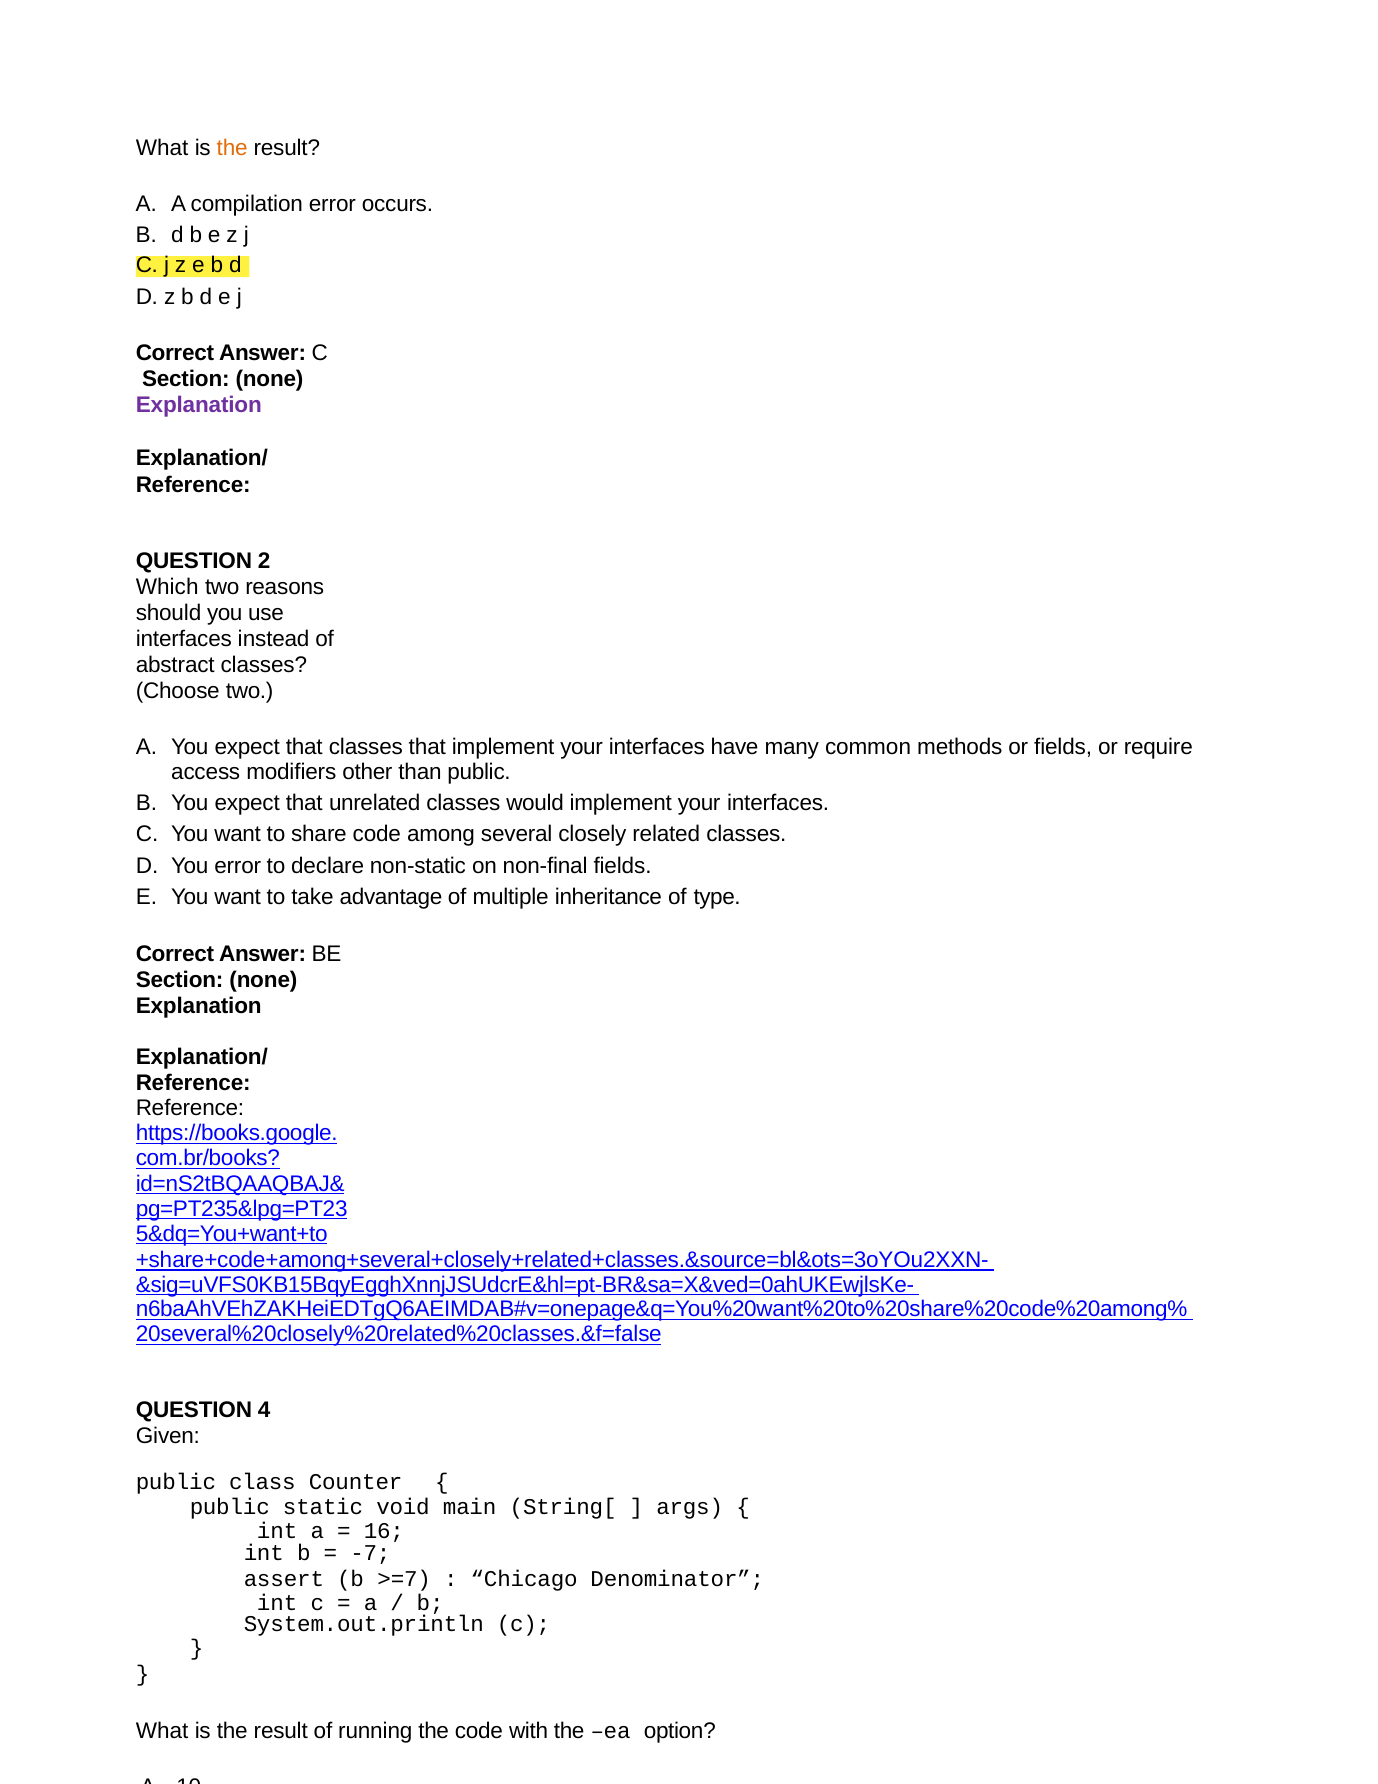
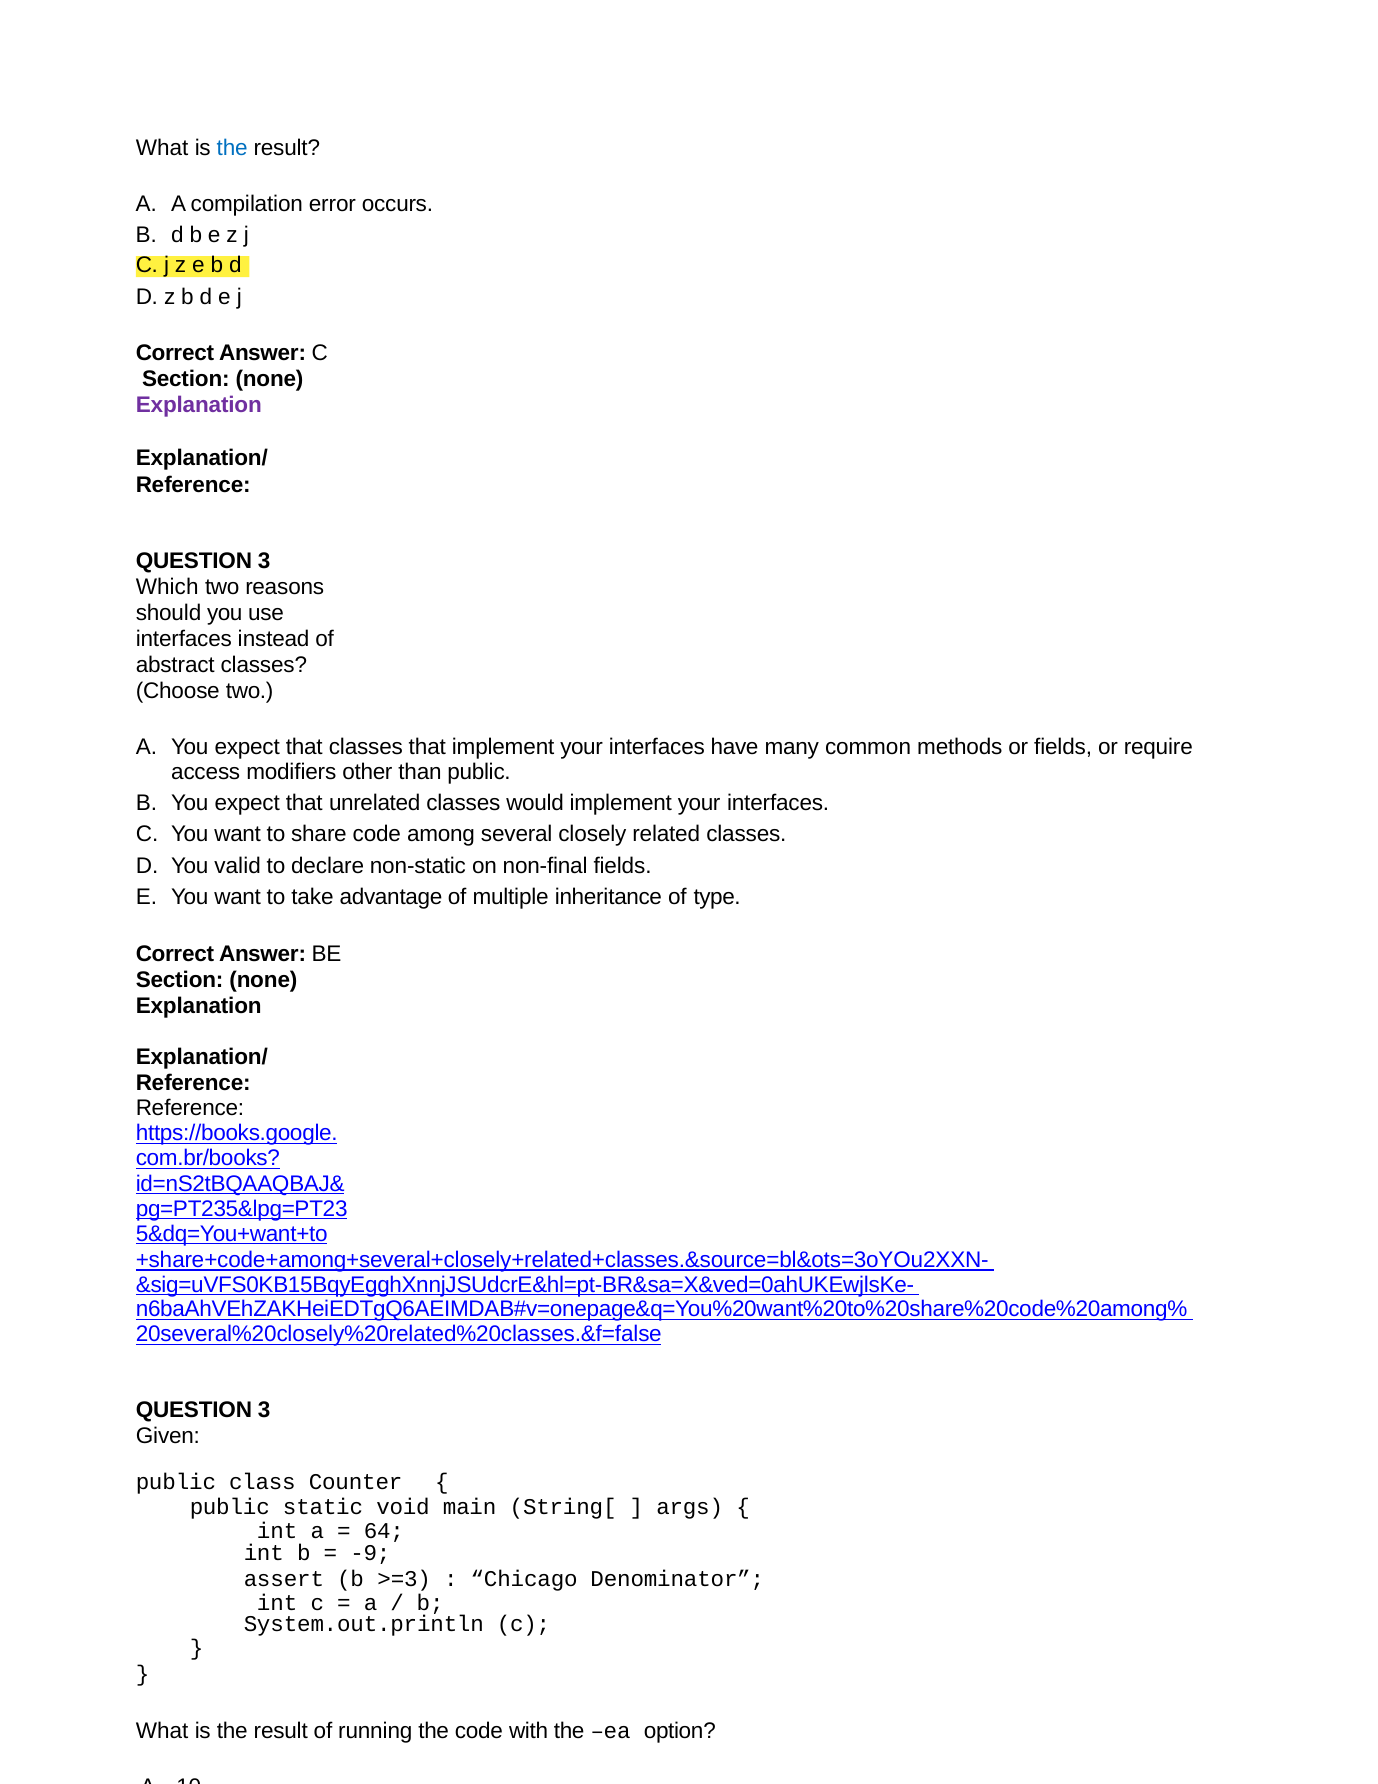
the colour: orange -> blue (232, 148)
2: 2 -> 3 (264, 561)
You error: error -> valid (238, 865)
4: 4 -> 3 (264, 1409)
16: 16 -> 64 (384, 1531)
-7: -7 -> -9 (370, 1553)
>=7: >=7 -> >=3 (404, 1578)
